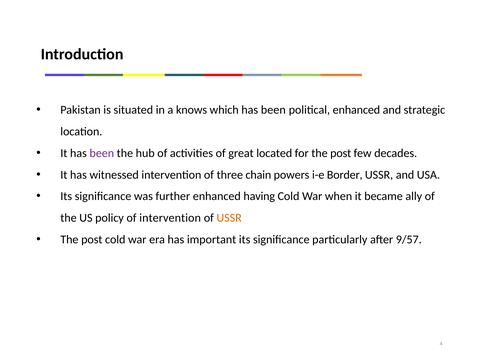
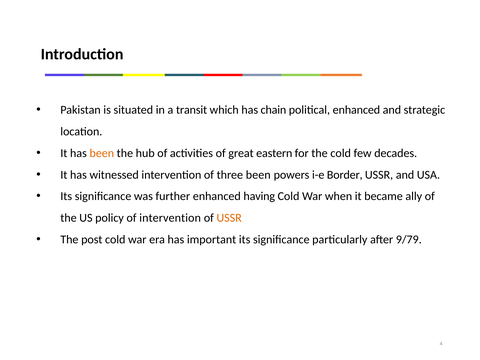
knows: knows -> transit (192, 110)
which has been: been -> chain (273, 110)
been colour: purple -> orange (102, 153)
located: located -> eastern (274, 153)
for the post: post -> cold (341, 153)
three chain: chain -> been (258, 175)
9/57: 9/57 -> 9/79 (409, 240)
